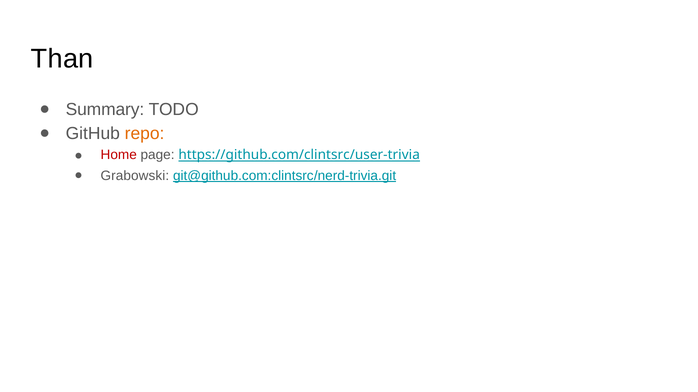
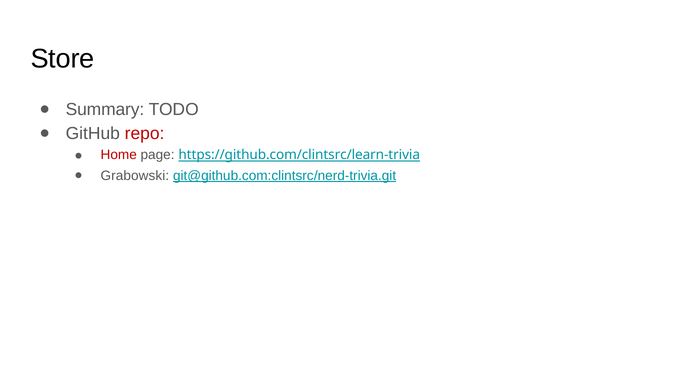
Than: Than -> Store (63, 59)
repo colour: orange -> red (145, 134)
https://github.com/clintsrc/user-trivia: https://github.com/clintsrc/user-trivia -> https://github.com/clintsrc/learn-trivia (299, 155)
